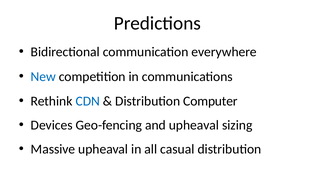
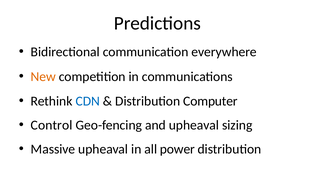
New colour: blue -> orange (43, 77)
Devices: Devices -> Control (52, 125)
casual: casual -> power (177, 149)
